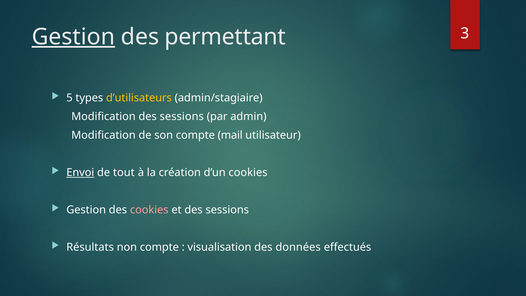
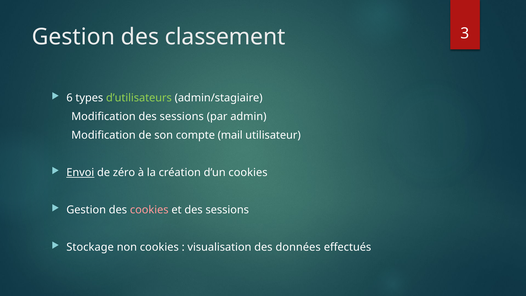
Gestion underline: present -> none (73, 37)
permettant: permettant -> classement (225, 37)
5: 5 -> 6 (69, 98)
d’utilisateurs colour: yellow -> light green (139, 98)
tout: tout -> zéro (124, 172)
Résultats: Résultats -> Stockage (90, 247)
non compte: compte -> cookies (159, 247)
